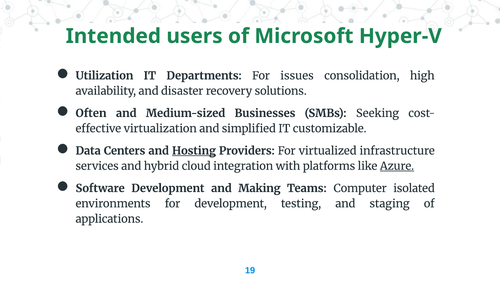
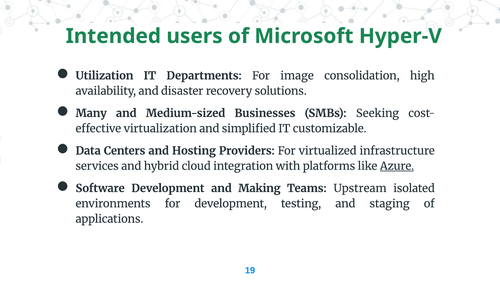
issues: issues -> image (297, 76)
Often: Often -> Many (91, 113)
Hosting underline: present -> none (194, 151)
Computer: Computer -> Upstream (360, 189)
